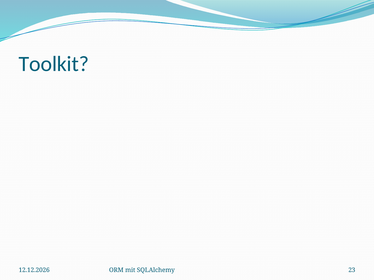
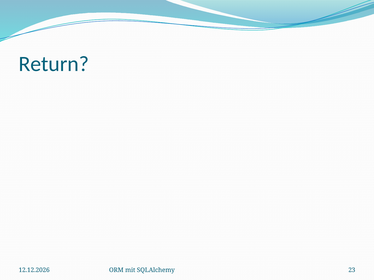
Toolkit: Toolkit -> Return (54, 64)
